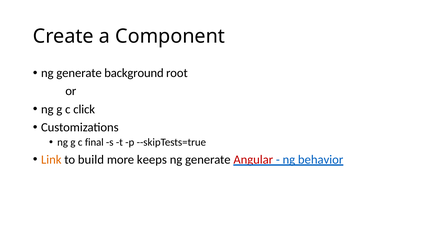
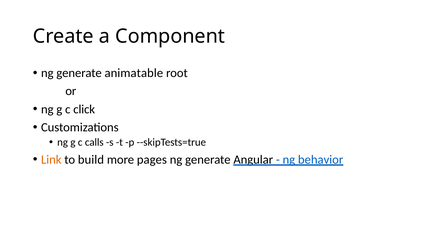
background: background -> animatable (134, 73)
final: final -> calls (94, 142)
keeps: keeps -> pages (152, 160)
Angular colour: red -> black (253, 160)
